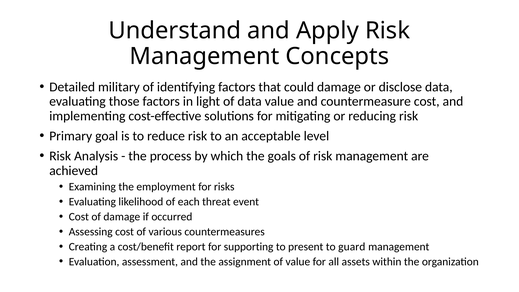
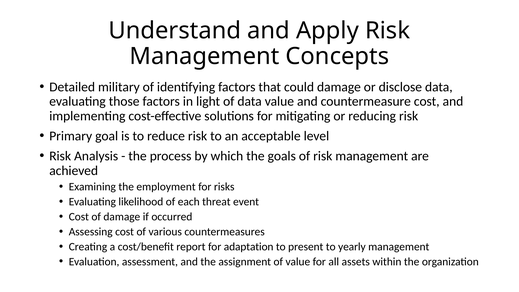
supporting: supporting -> adaptation (249, 247)
guard: guard -> yearly (352, 247)
